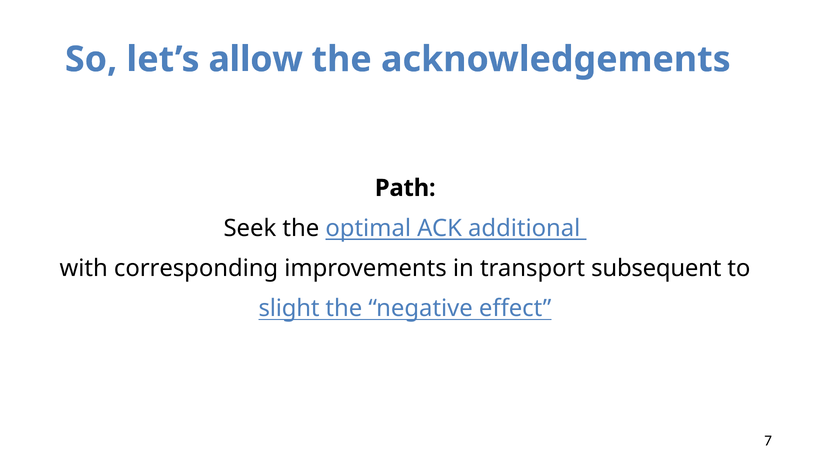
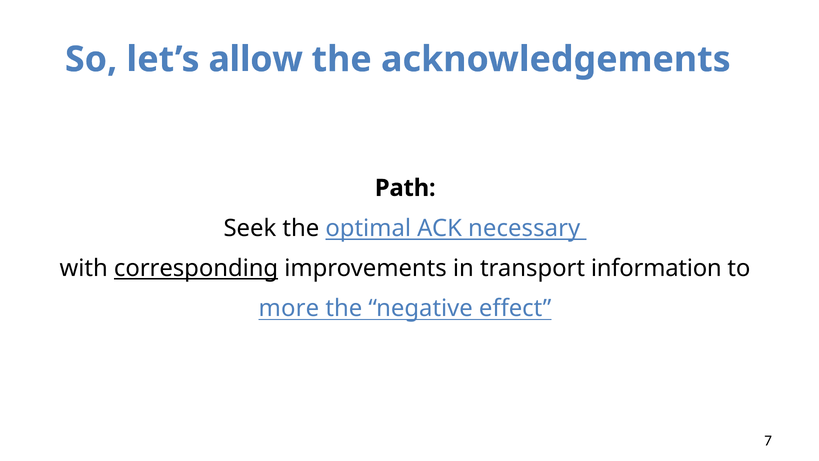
additional: additional -> necessary (524, 228)
corresponding underline: none -> present (196, 268)
subsequent: subsequent -> information (656, 268)
slight: slight -> more (289, 308)
